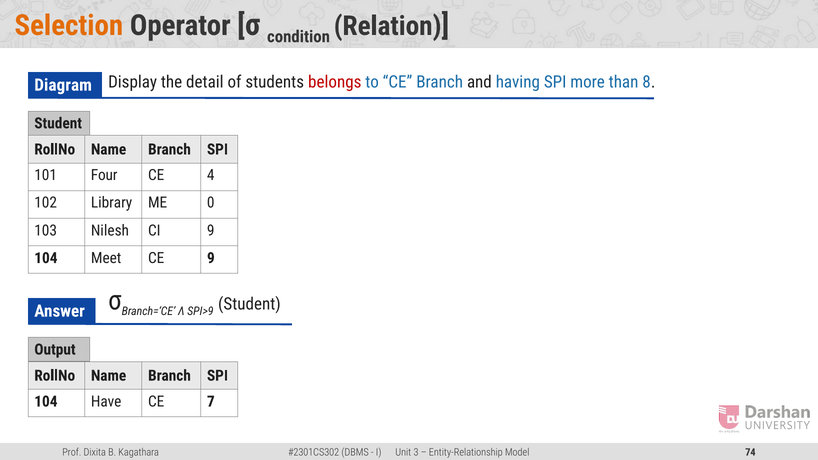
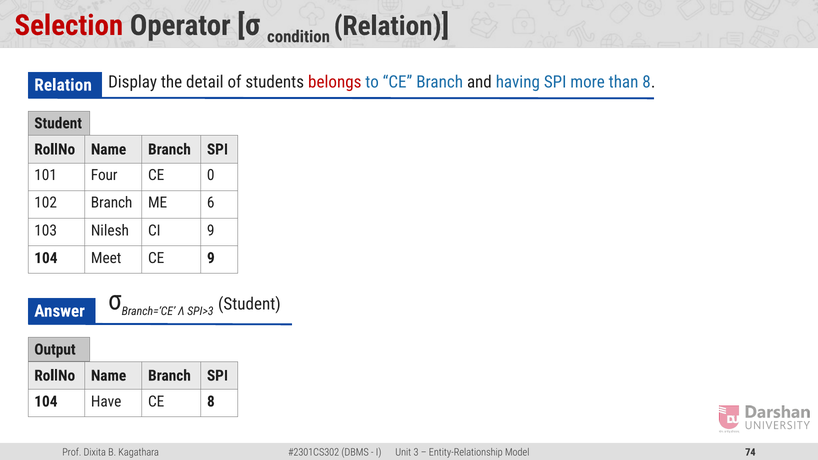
Selection colour: orange -> red (69, 25)
Diagram: Diagram -> Relation (63, 85)
4: 4 -> 0 (211, 175)
102 Library: Library -> Branch (112, 203)
0: 0 -> 6 (211, 203)
SPI>9: SPI>9 -> SPI>3 (200, 311)
CE 7: 7 -> 8 (211, 402)
